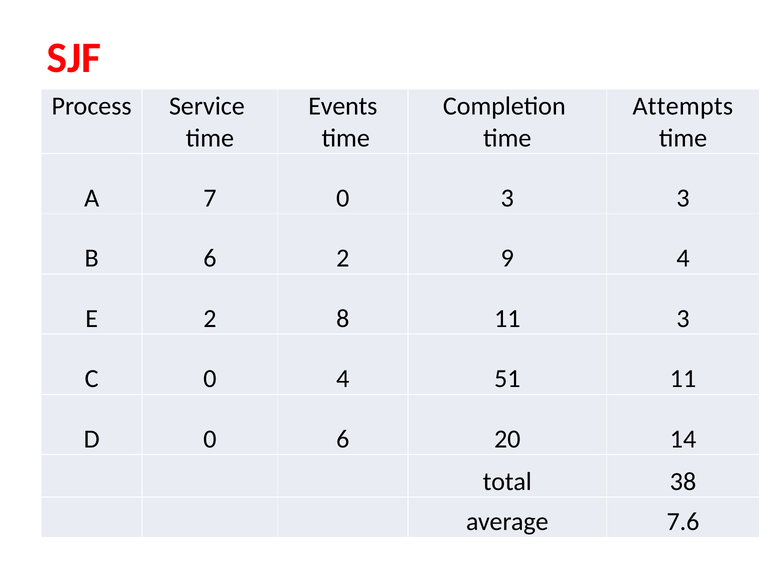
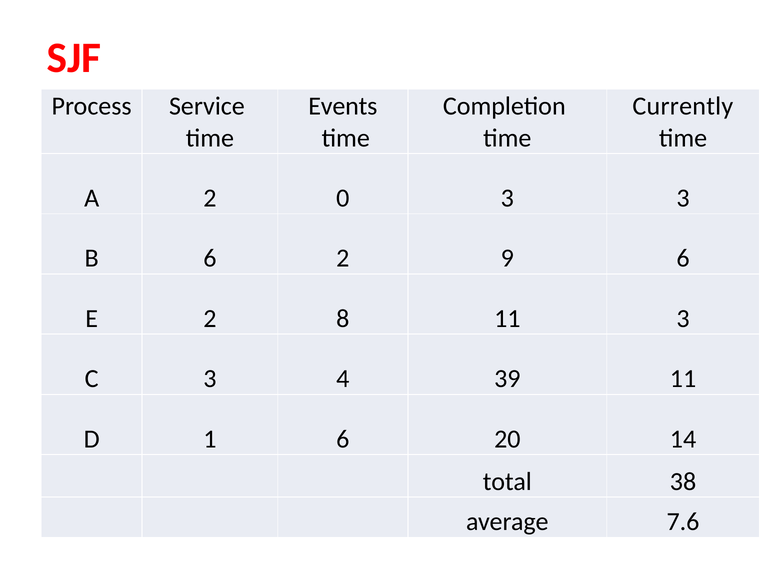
Attempts: Attempts -> Currently (683, 106)
A 7: 7 -> 2 (210, 198)
9 4: 4 -> 6 (683, 258)
C 0: 0 -> 3 (210, 379)
51: 51 -> 39 (507, 379)
D 0: 0 -> 1 (210, 439)
